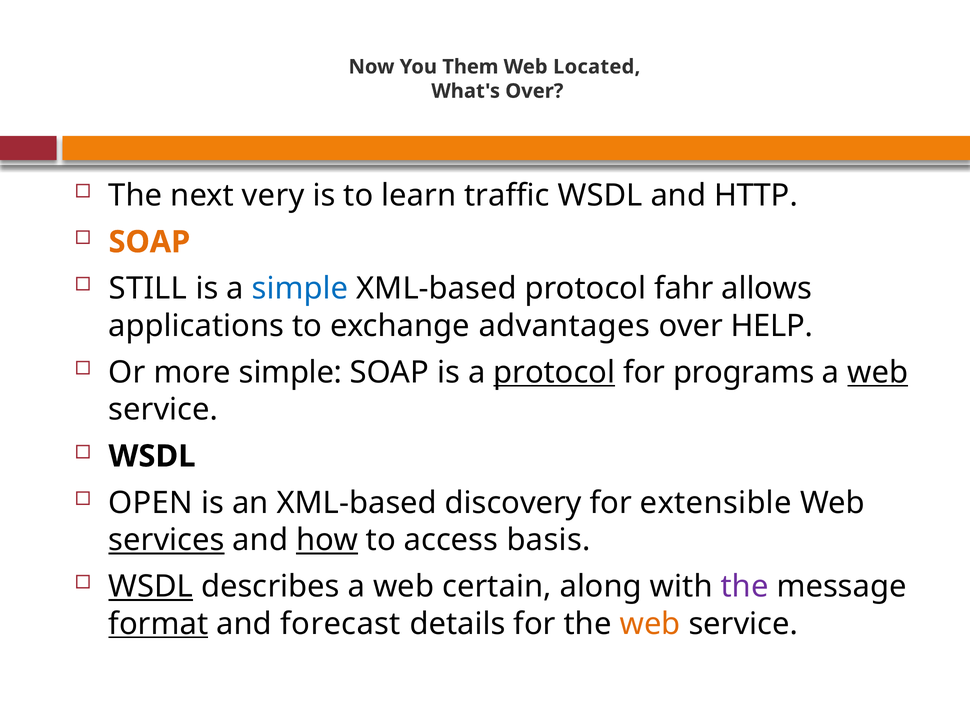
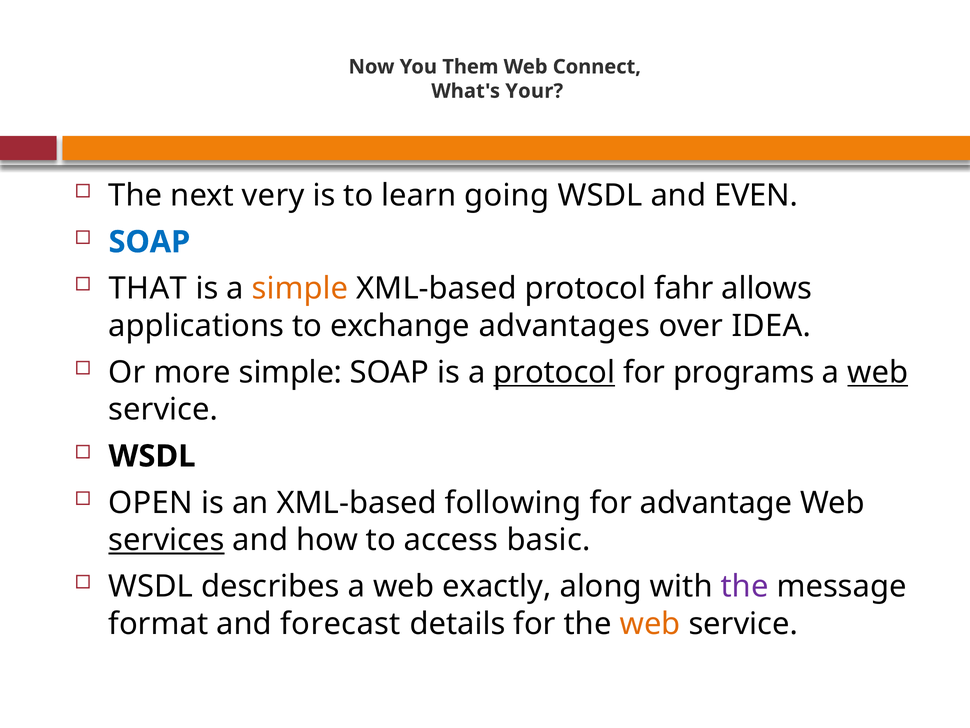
Located: Located -> Connect (597, 67)
What's Over: Over -> Your (534, 91)
traffic: traffic -> going (507, 195)
HTTP: HTTP -> EVEN (756, 195)
SOAP colour: orange -> blue (149, 242)
STILL: STILL -> THAT (148, 288)
simple colour: blue -> orange (300, 288)
HELP: HELP -> IDEA (771, 326)
discovery: discovery -> following (513, 503)
extensible: extensible -> advantage (716, 503)
how underline: present -> none (327, 540)
basis: basis -> basic (549, 540)
WSDL underline: present -> none (151, 586)
certain: certain -> exactly (497, 586)
format underline: present -> none (158, 623)
